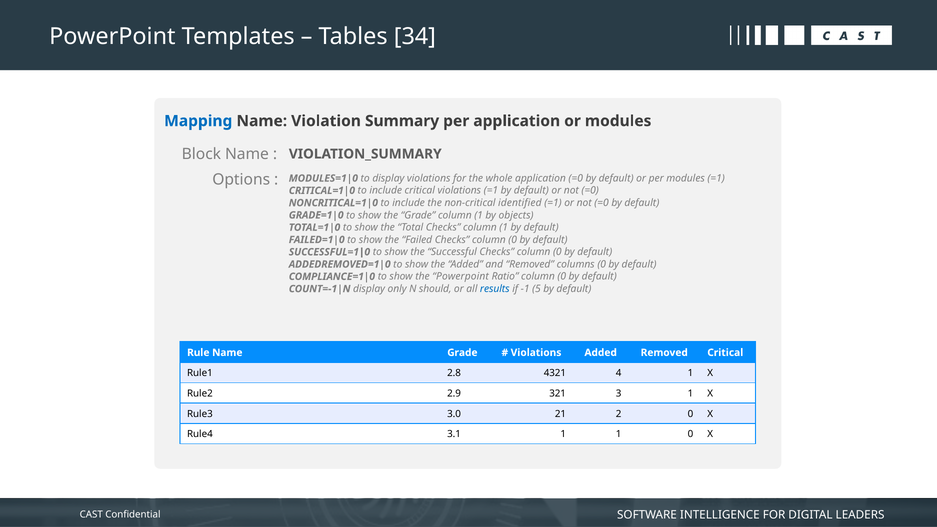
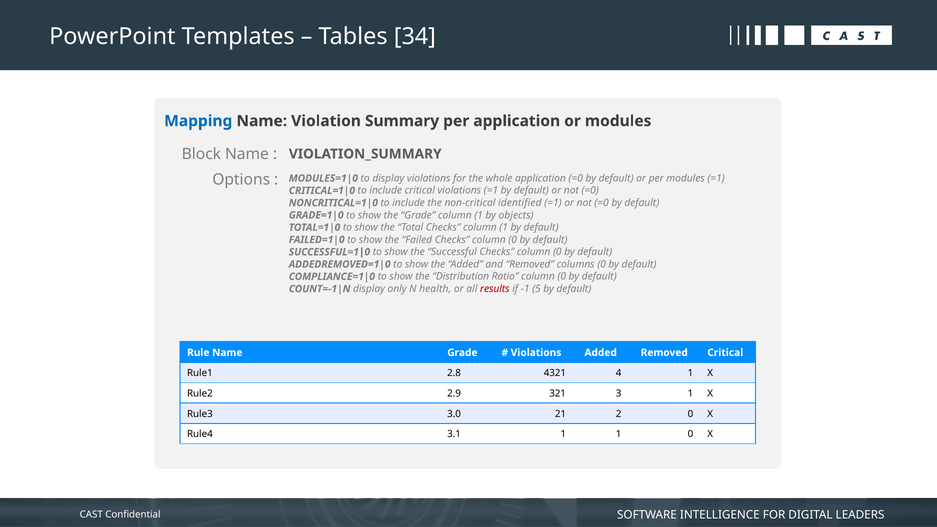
the Powerpoint: Powerpoint -> Distribution (461, 277)
should: should -> health (435, 289)
results colour: blue -> red (495, 289)
